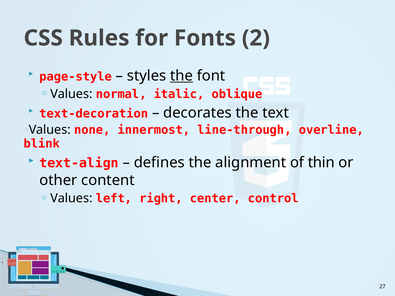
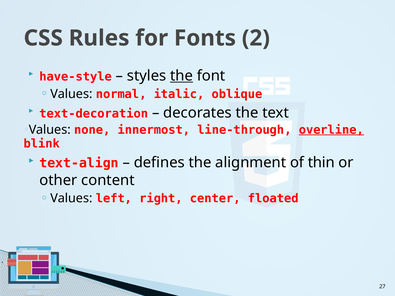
page-style: page-style -> have-style (76, 77)
overline underline: none -> present (331, 130)
control: control -> floated (273, 199)
